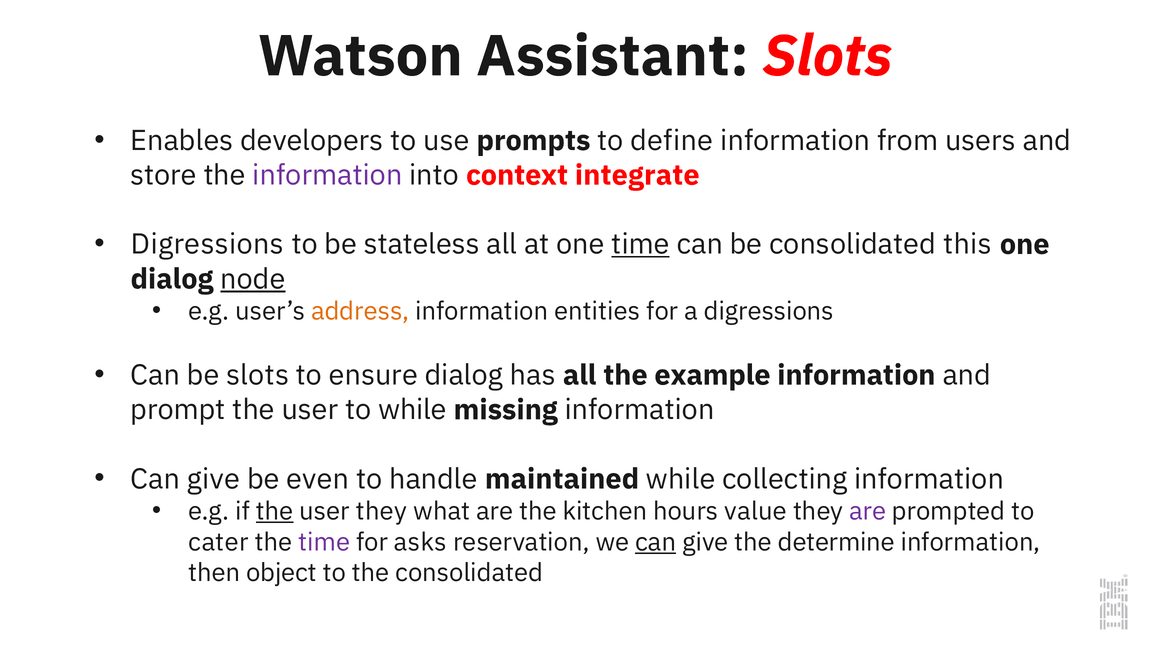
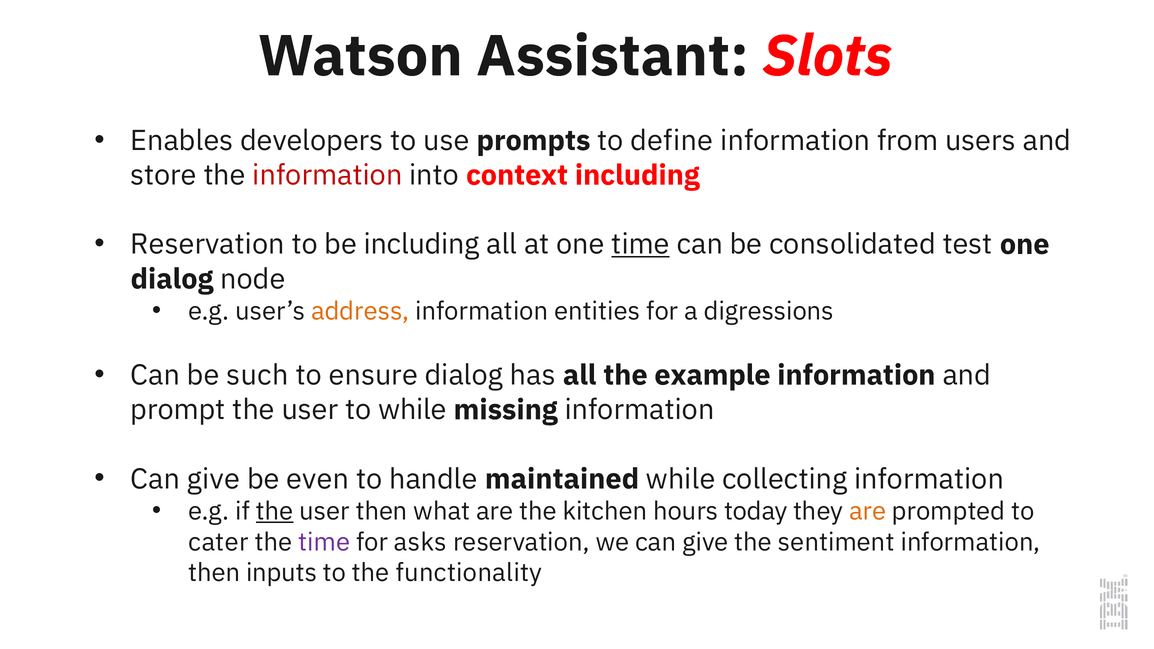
information colour: purple -> red (327, 175)
context integrate: integrate -> including (637, 175)
Digressions: Digressions -> Reservation (208, 244)
be stateless: stateless -> including (422, 244)
this: this -> test (968, 244)
node underline: present -> none (253, 279)
be slots: slots -> such (258, 375)
user they: they -> then (382, 512)
value: value -> today (756, 512)
are colour: purple -> orange (868, 512)
can underline: present -> none (656, 542)
determine: determine -> sentiment (836, 542)
object: object -> inputs (282, 573)
the consolidated: consolidated -> functionality (469, 573)
